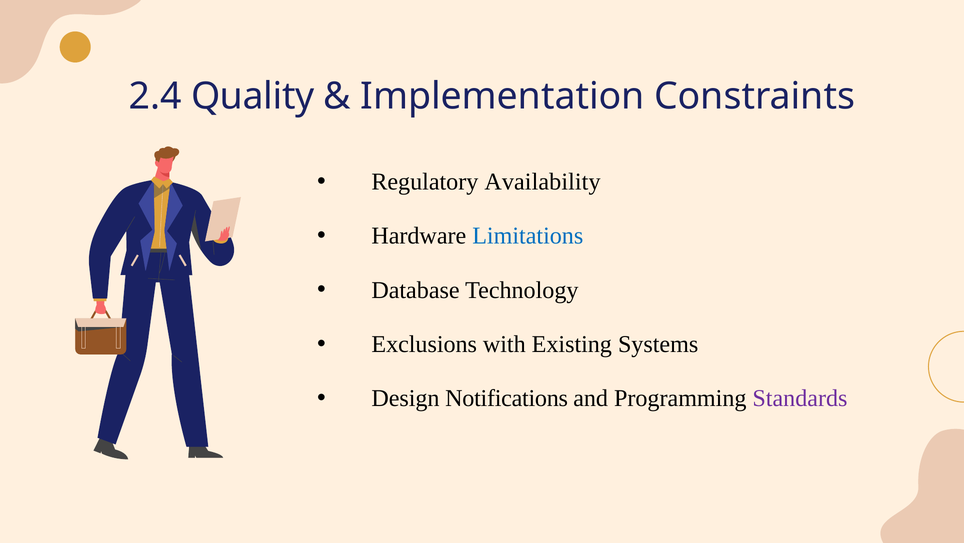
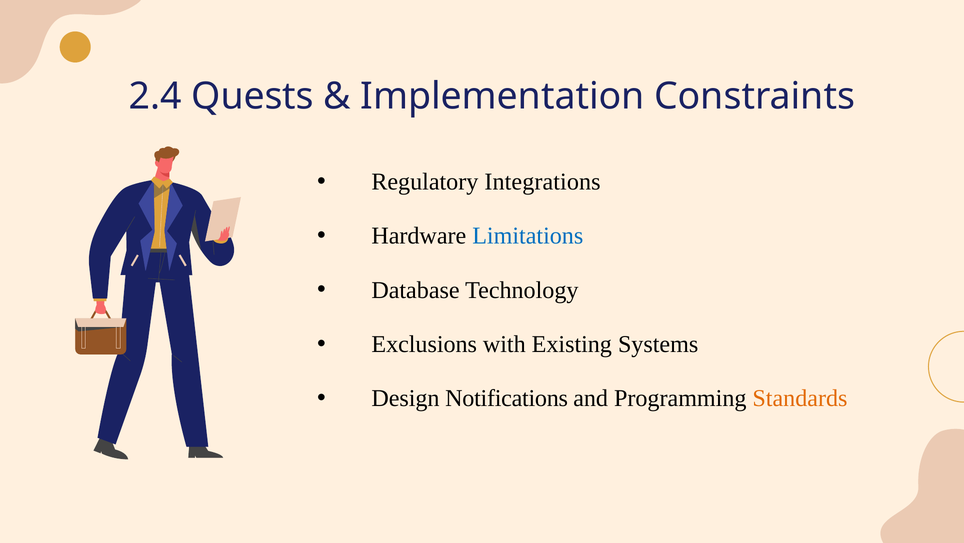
Quality: Quality -> Quests (253, 96)
Availability: Availability -> Integrations (542, 182)
Standards colour: purple -> orange (800, 398)
